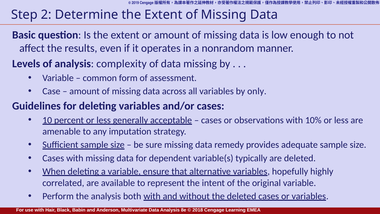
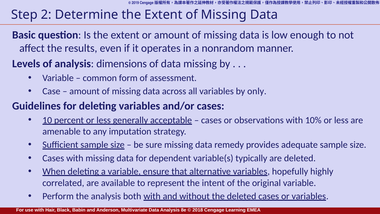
complexity: complexity -> dimensions (122, 64)
